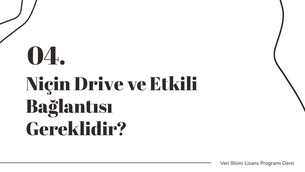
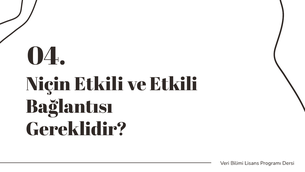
Niçin Drive: Drive -> Etkili (99, 84)
